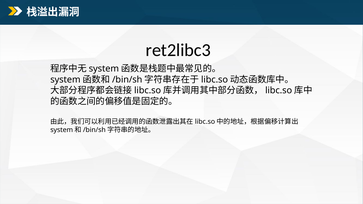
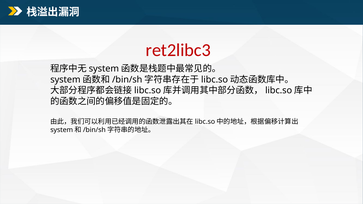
ret2libc3 colour: black -> red (178, 50)
